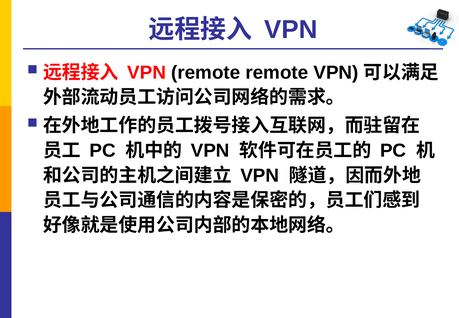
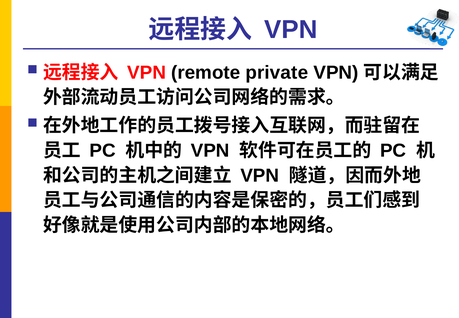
remote remote: remote -> private (277, 72)
